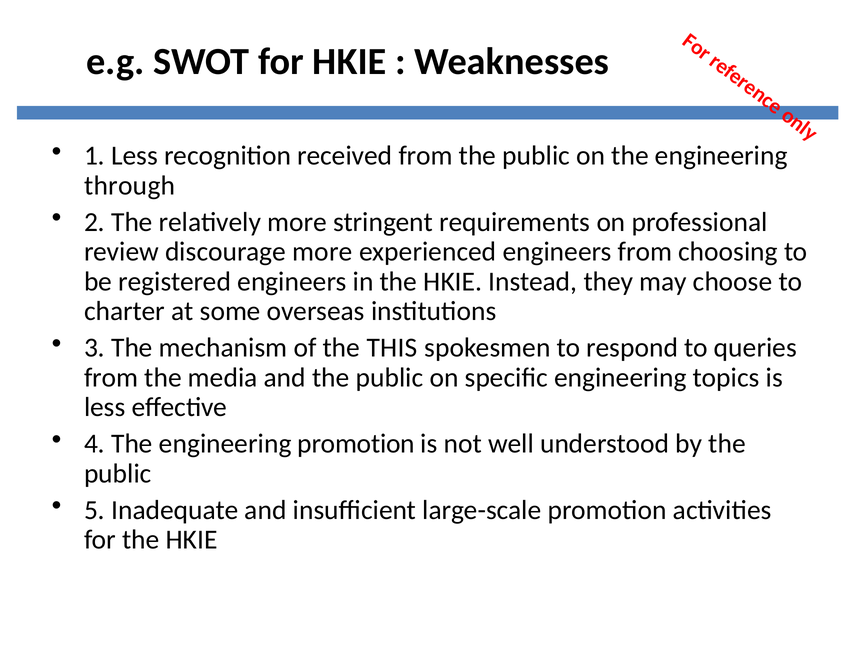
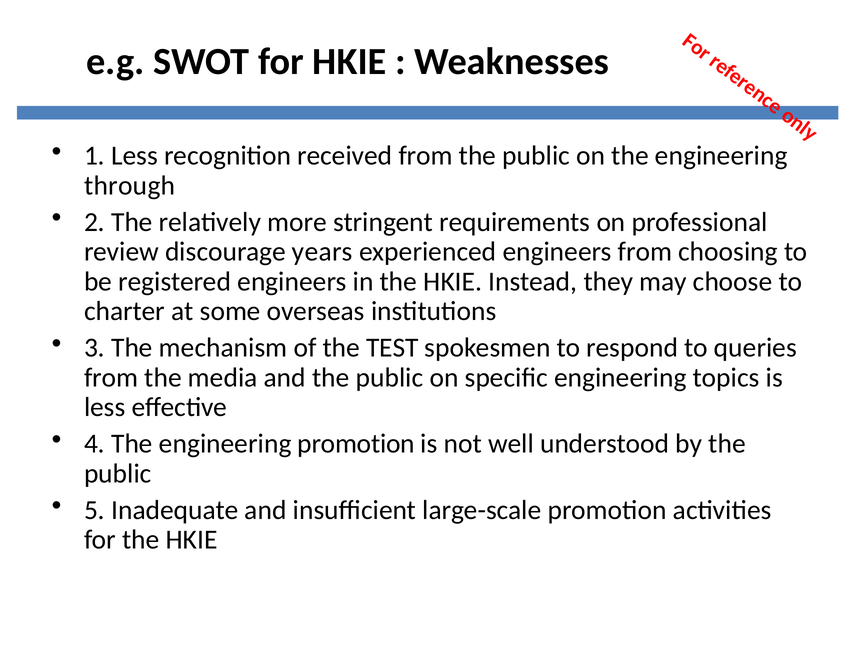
discourage more: more -> years (322, 252)
THIS: THIS -> TEST (392, 348)
